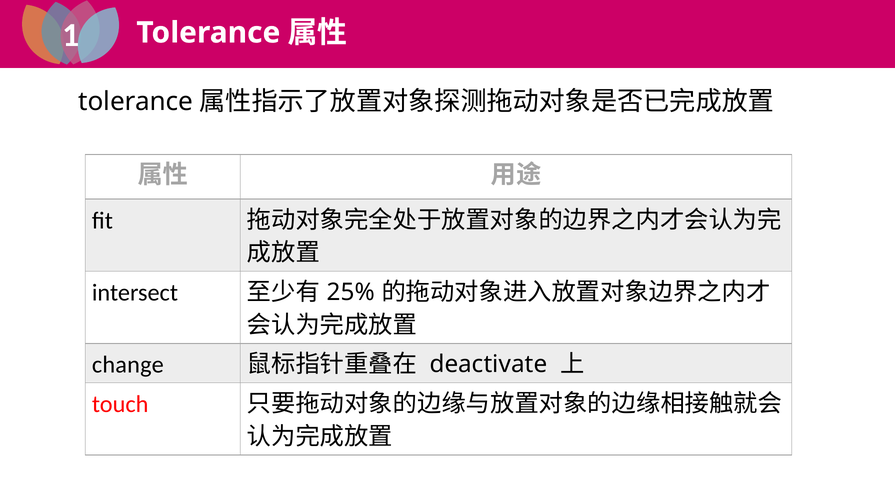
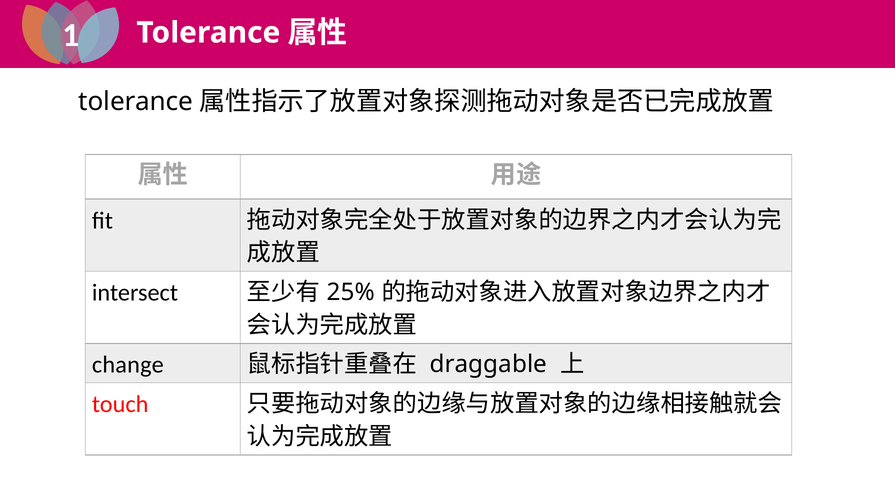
deactivate: deactivate -> draggable (488, 364)
